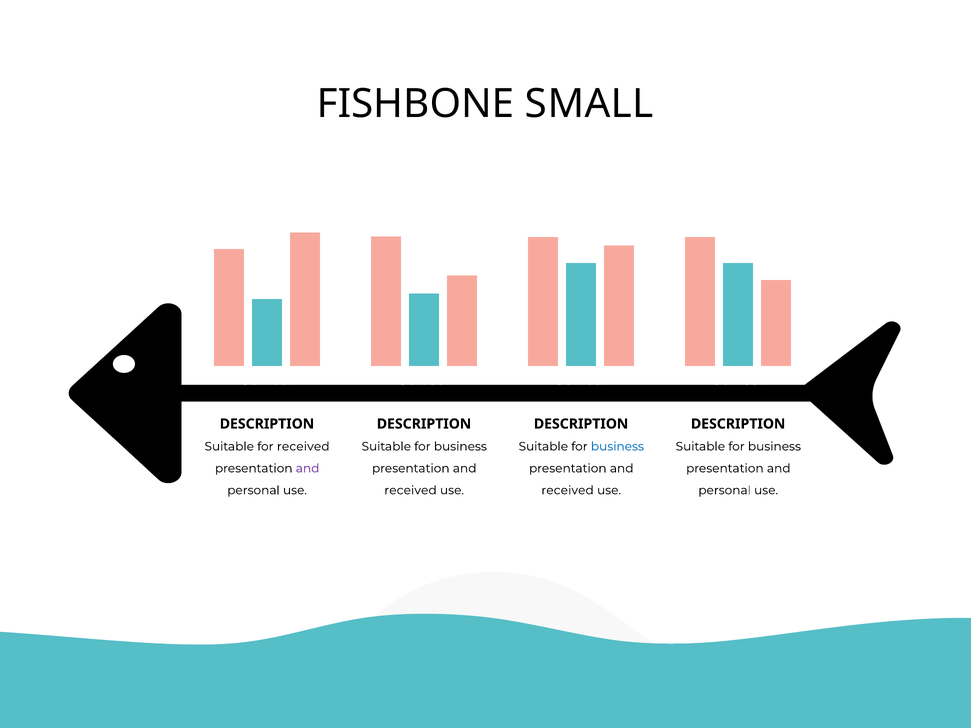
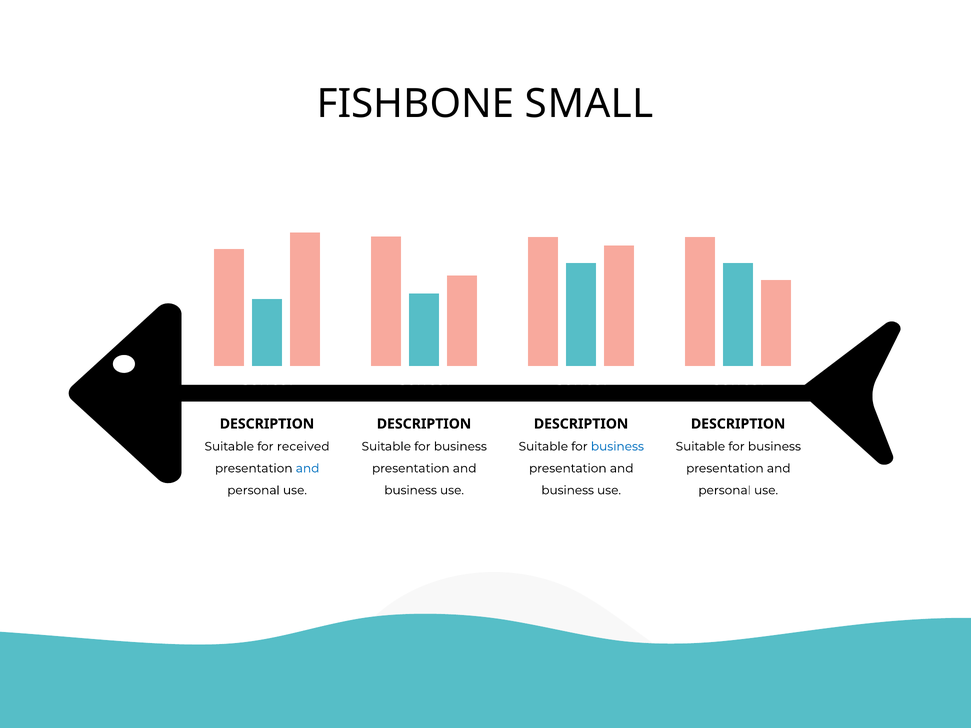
and colour: purple -> blue (308, 469)
received: received -> business (411, 490)
received: received -> business (568, 490)
